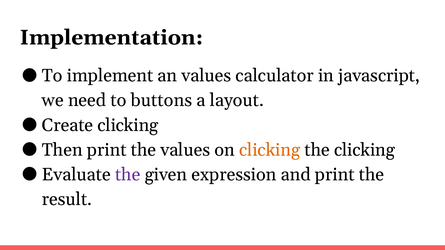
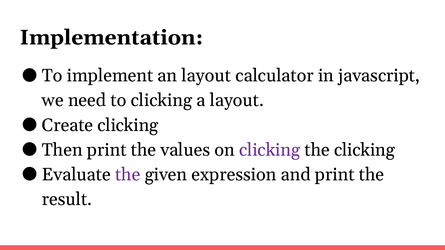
an values: values -> layout (206, 76)
to buttons: buttons -> clicking (161, 101)
clicking colour: orange -> purple (270, 150)
